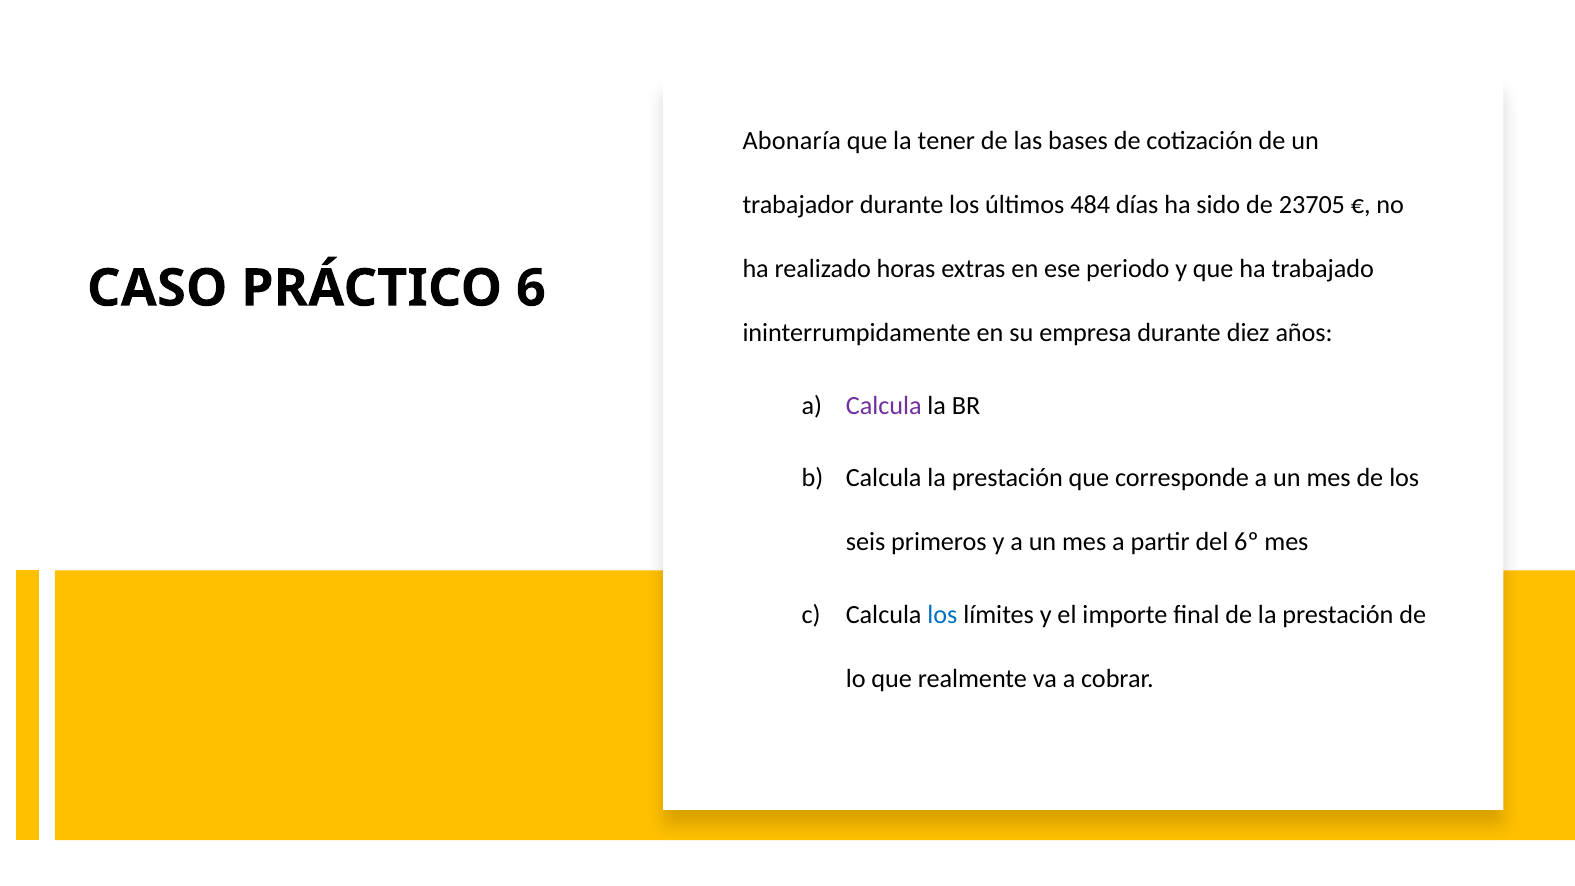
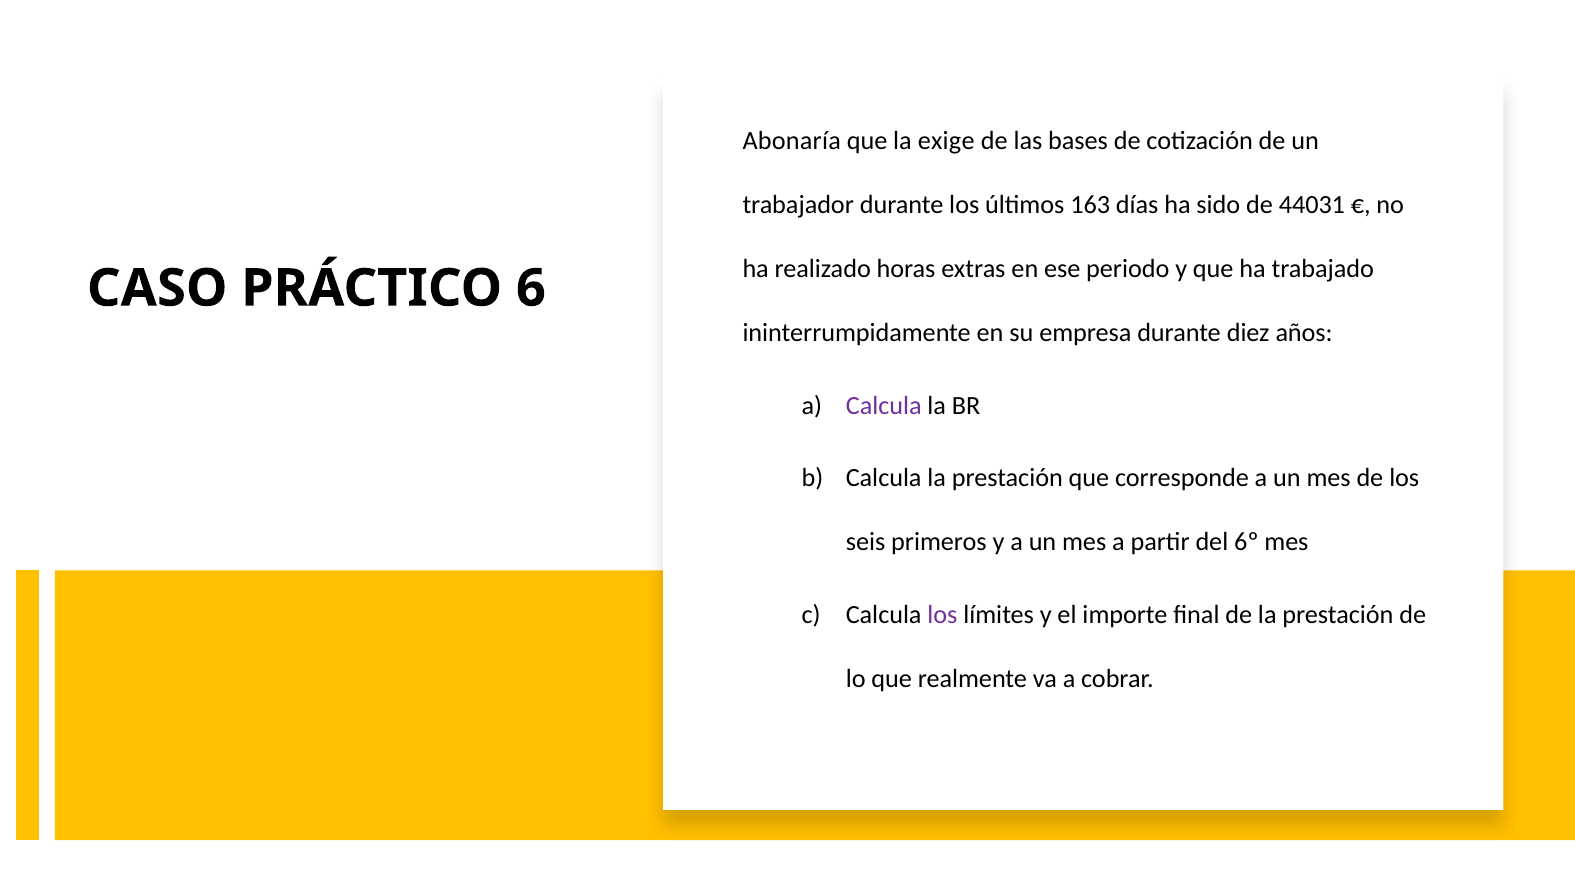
tener: tener -> exige (946, 141)
484: 484 -> 163 (1090, 205)
23705: 23705 -> 44031 (1312, 205)
los colour: blue -> purple (942, 614)
